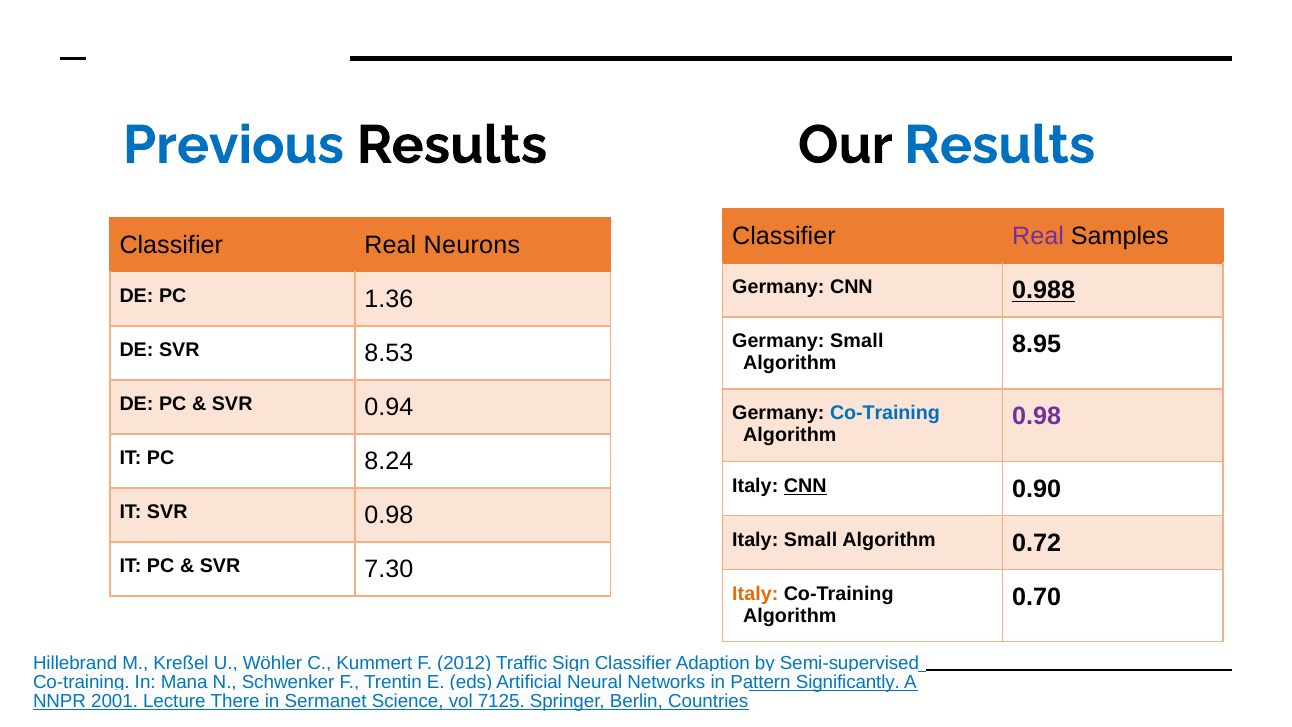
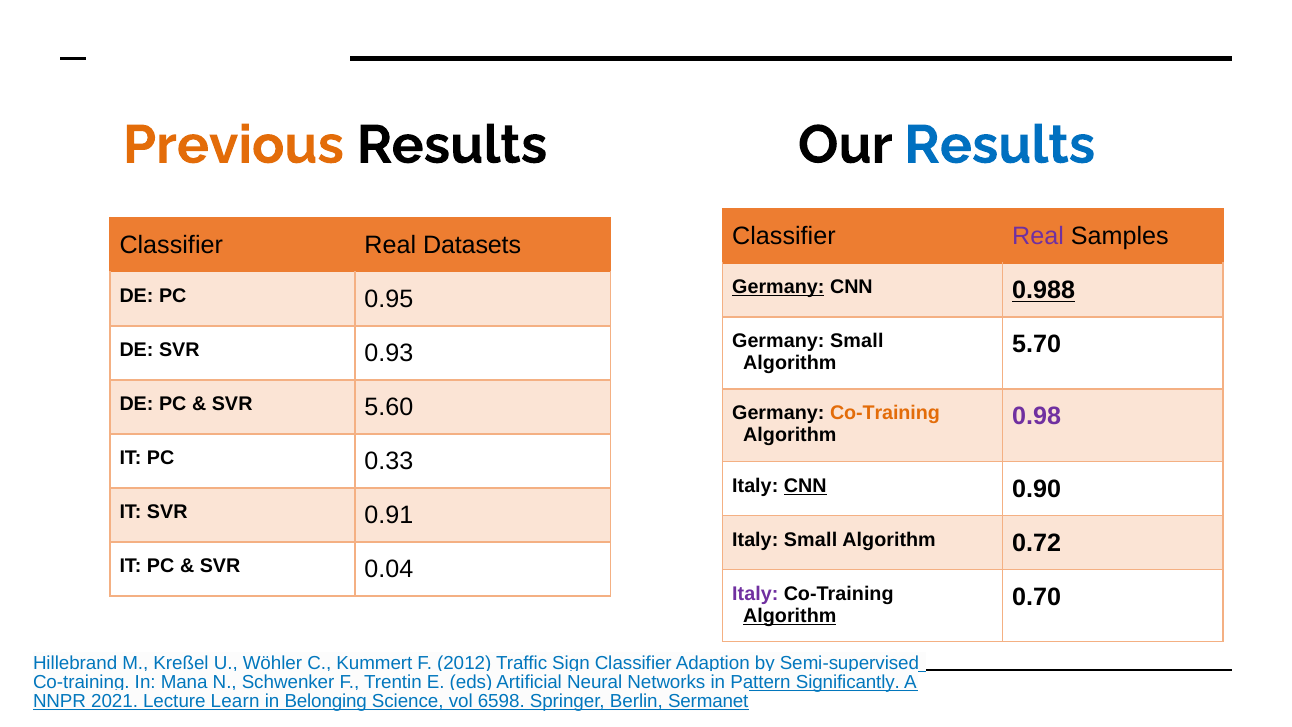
Previous colour: blue -> orange (233, 145)
Neurons: Neurons -> Datasets (472, 245)
Germany underline: none -> present (778, 287)
1.36: 1.36 -> 0.95 (389, 299)
8.95: 8.95 -> 5.70 (1037, 344)
8.53: 8.53 -> 0.93 (389, 353)
0.94: 0.94 -> 5.60 (389, 407)
Co-Training colour: blue -> orange (885, 413)
8.24: 8.24 -> 0.33 (389, 461)
SVR 0.98: 0.98 -> 0.91 (389, 515)
7.30: 7.30 -> 0.04 (389, 569)
Italy colour: orange -> purple (755, 594)
Algorithm underline: none -> present (790, 615)
2001: 2001 -> 2021 (115, 701)
There: There -> Learn (235, 701)
Sermanet: Sermanet -> Belonging (326, 701)
7125: 7125 -> 6598 (501, 701)
Countries: Countries -> Sermanet (708, 701)
